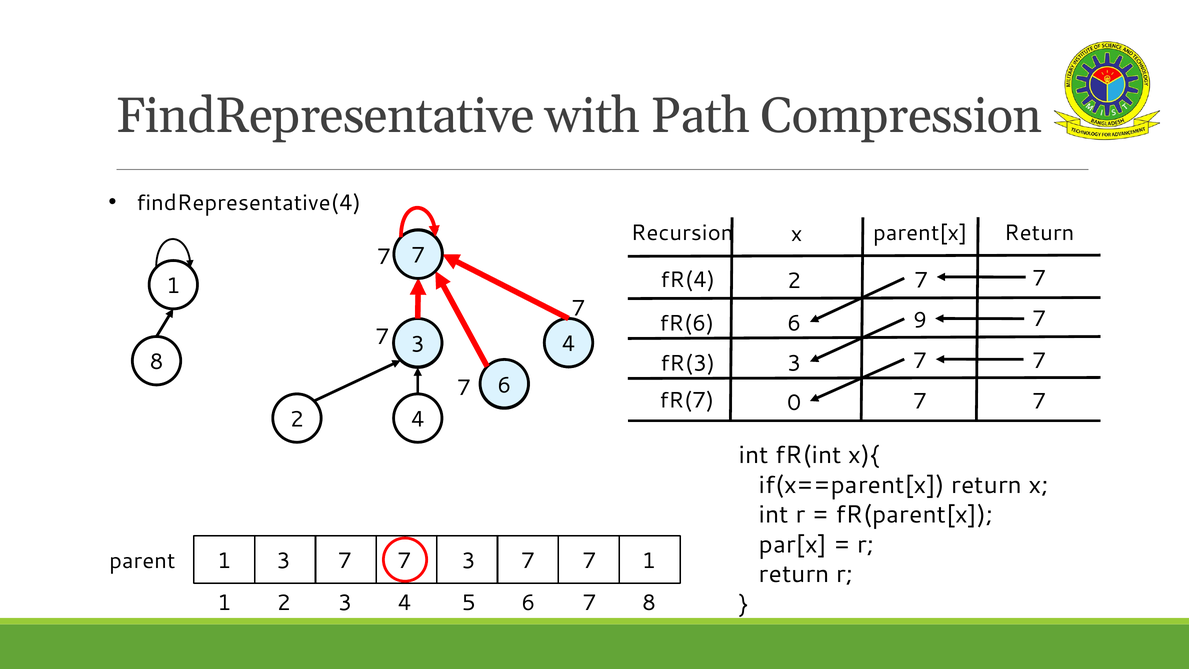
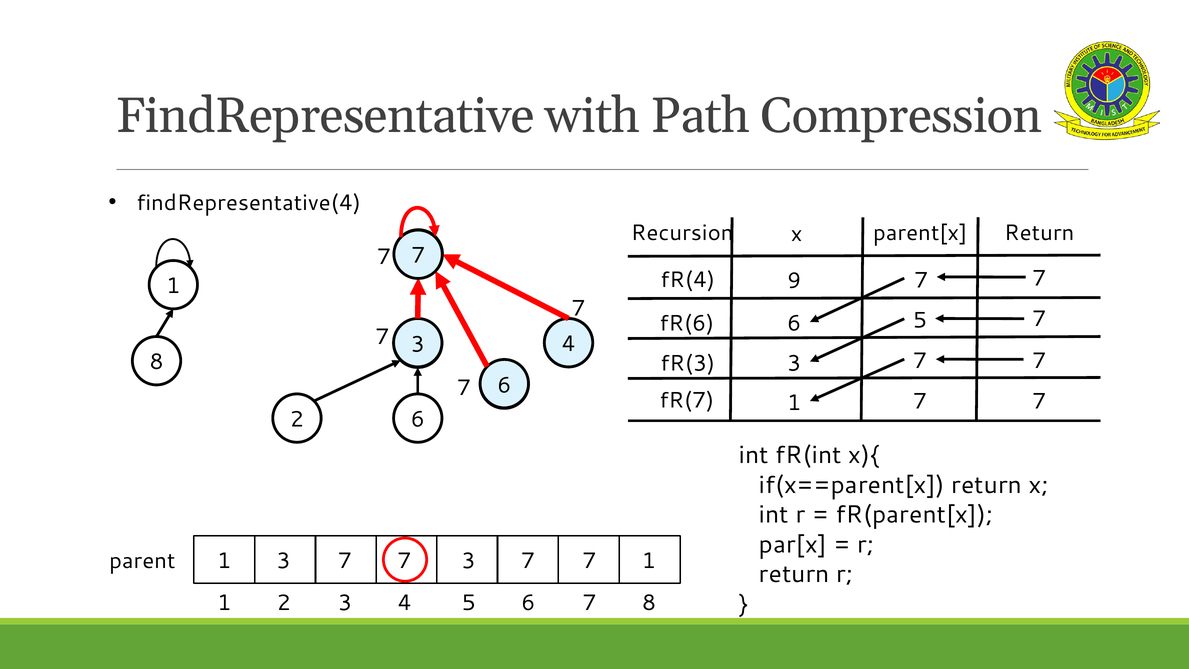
fR(4 2: 2 -> 9 (794, 281)
6 9: 9 -> 5 (920, 320)
fR(7 0: 0 -> 1 (794, 403)
4: 4 -> 6 (418, 419)
